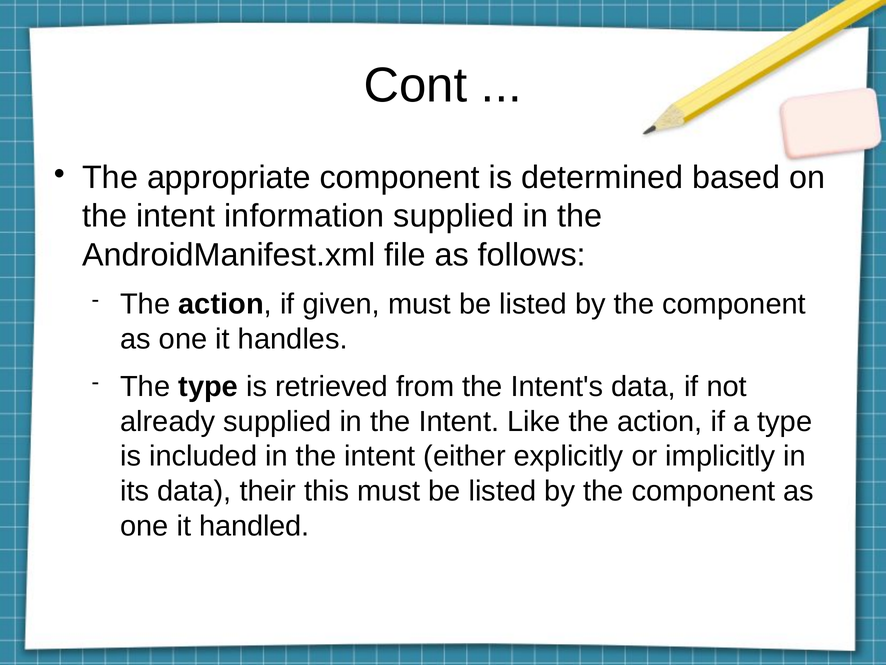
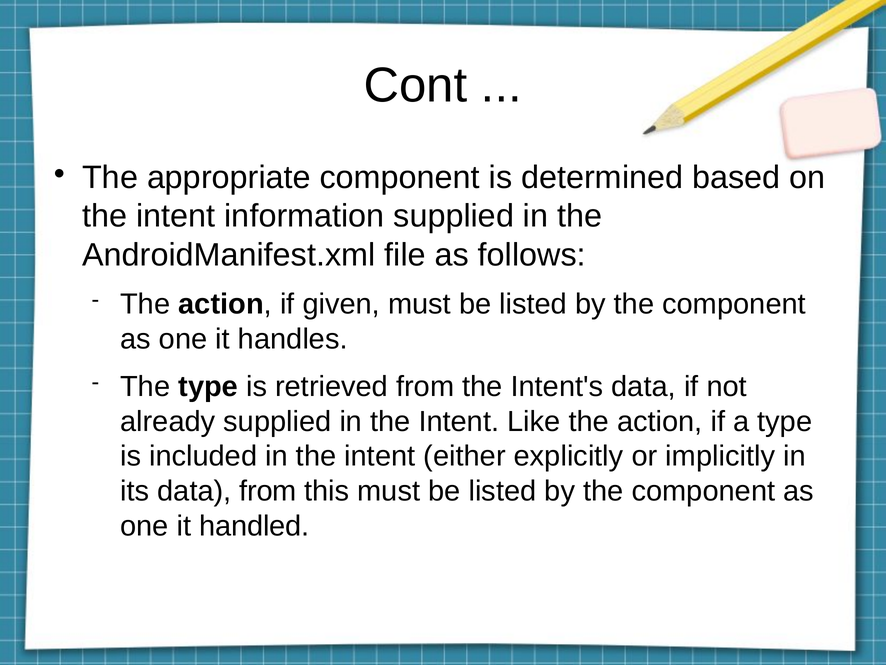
data their: their -> from (268, 491)
